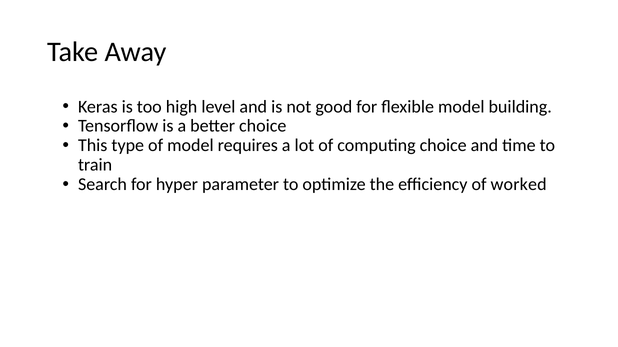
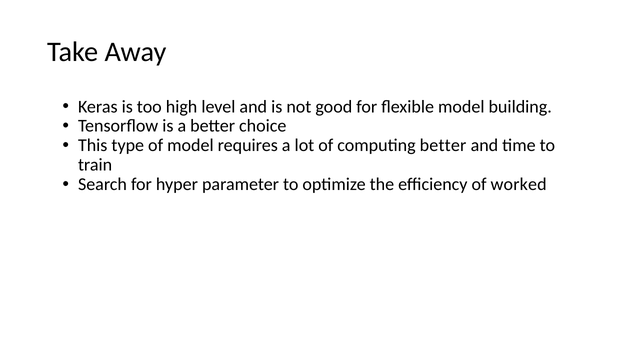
computing choice: choice -> better (443, 146)
